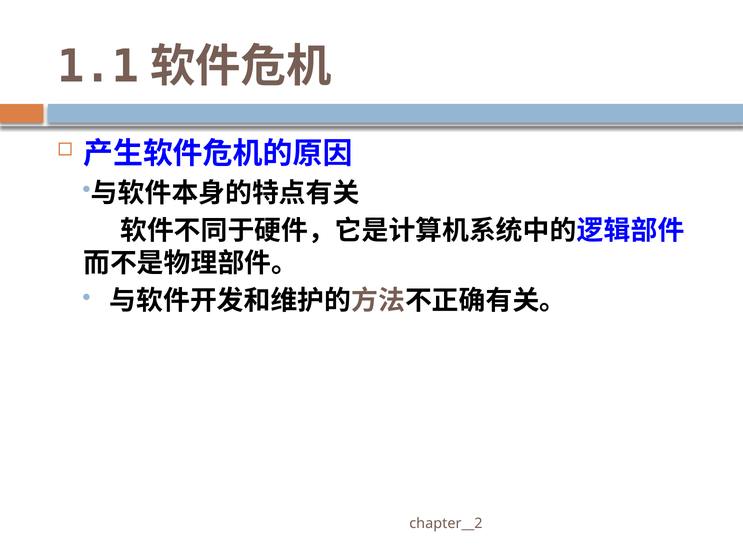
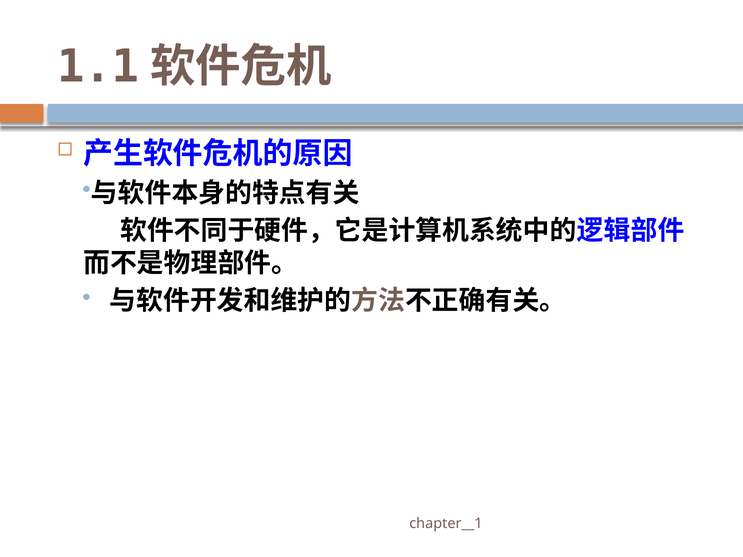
chapter__2: chapter__2 -> chapter__1 (446, 524)
